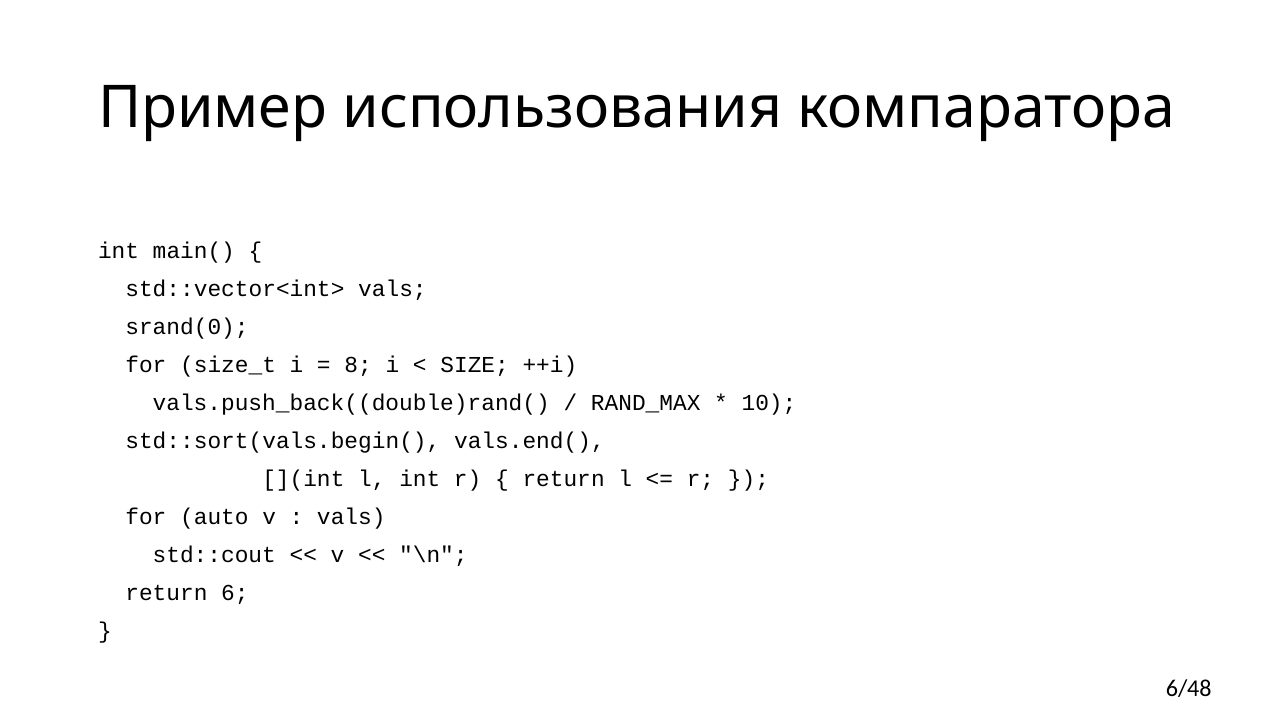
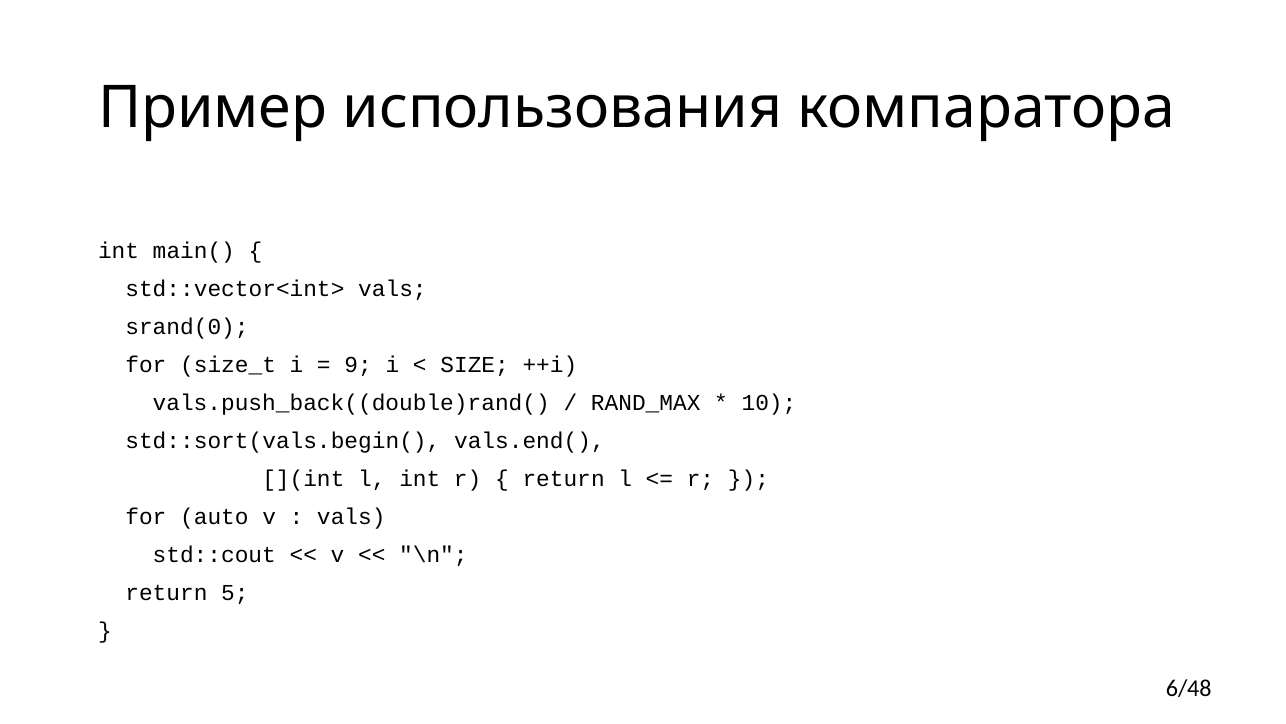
8: 8 -> 9 (358, 364)
6: 6 -> 5 (235, 592)
